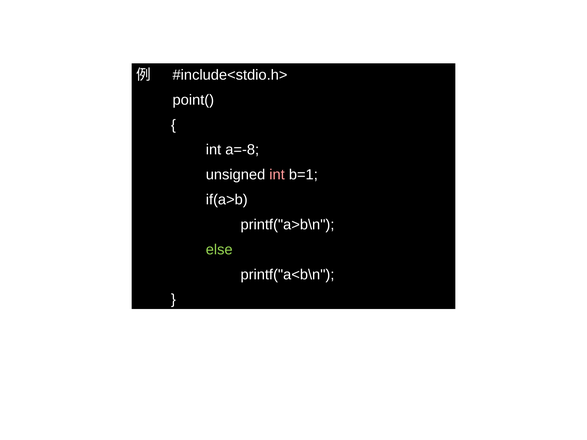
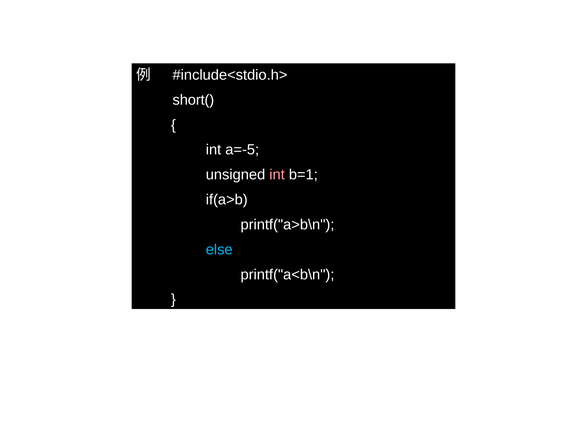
point(: point( -> short( (193, 100)
a=-8: a=-8 -> a=-5 (242, 150)
else colour: light green -> light blue (219, 250)
